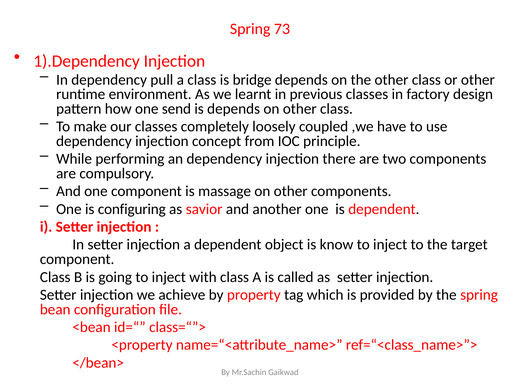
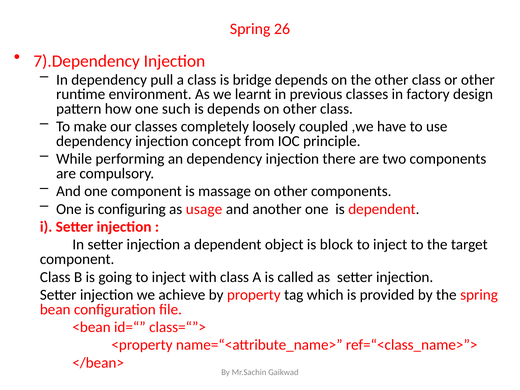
73: 73 -> 26 (282, 29)
1).Dependency: 1).Dependency -> 7).Dependency (87, 61)
send: send -> such (176, 109)
savior: savior -> usage (204, 209)
know: know -> block (336, 245)
